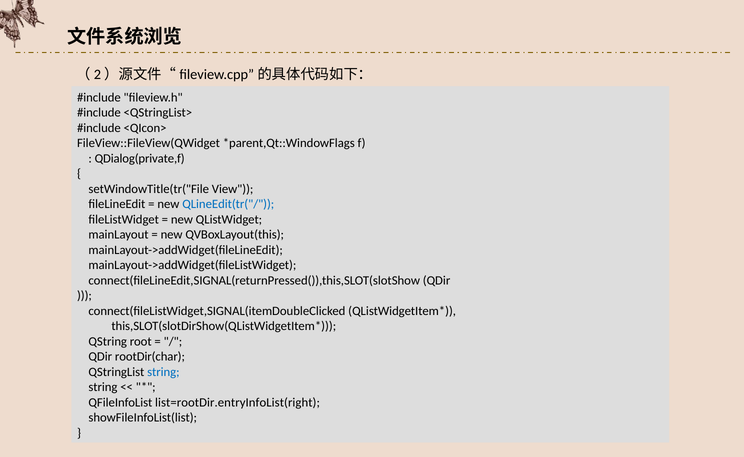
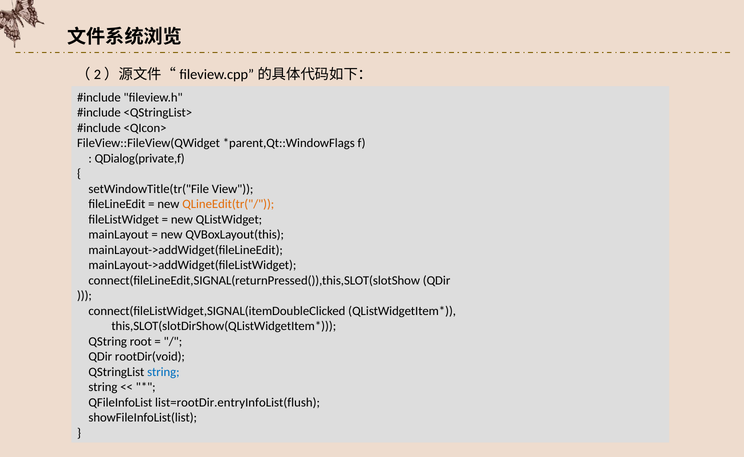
QLineEdit(tr("/ colour: blue -> orange (228, 204)
rootDir(char: rootDir(char -> rootDir(void (150, 357)
list=rootDir.entryInfoList(right: list=rootDir.entryInfoList(right -> list=rootDir.entryInfoList(flush (238, 403)
